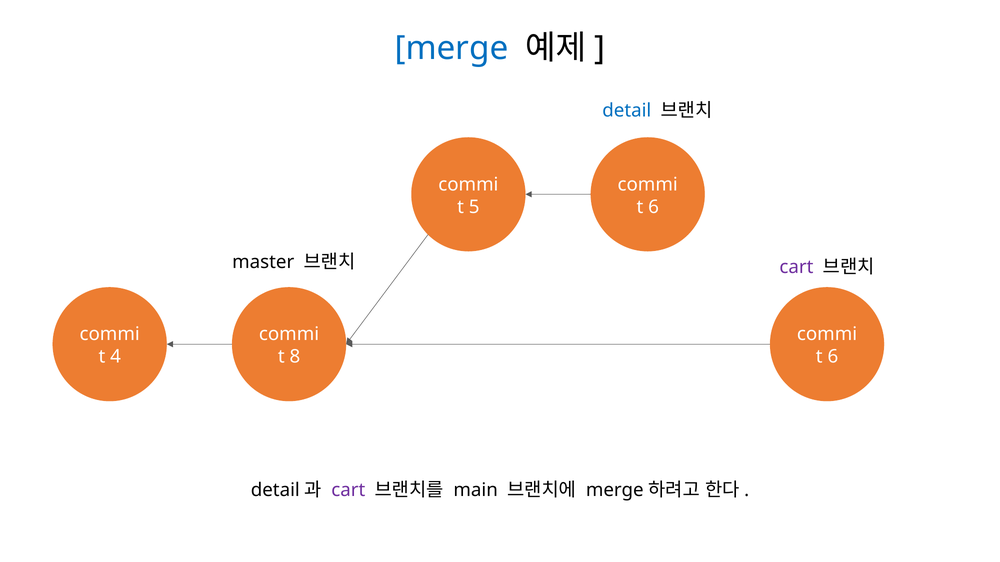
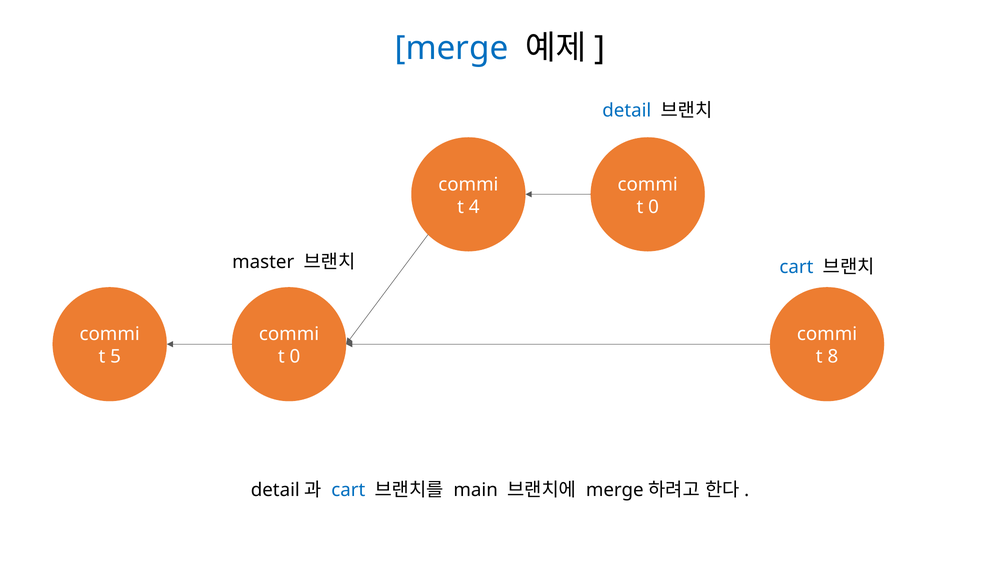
5: 5 -> 4 (474, 207)
6: 6 -> 0 (654, 207)
cart colour: purple -> blue (796, 267)
4: 4 -> 5 (116, 357)
8: 8 -> 0 (295, 357)
6: 6 -> 8 (833, 357)
cart colour: purple -> blue (348, 490)
